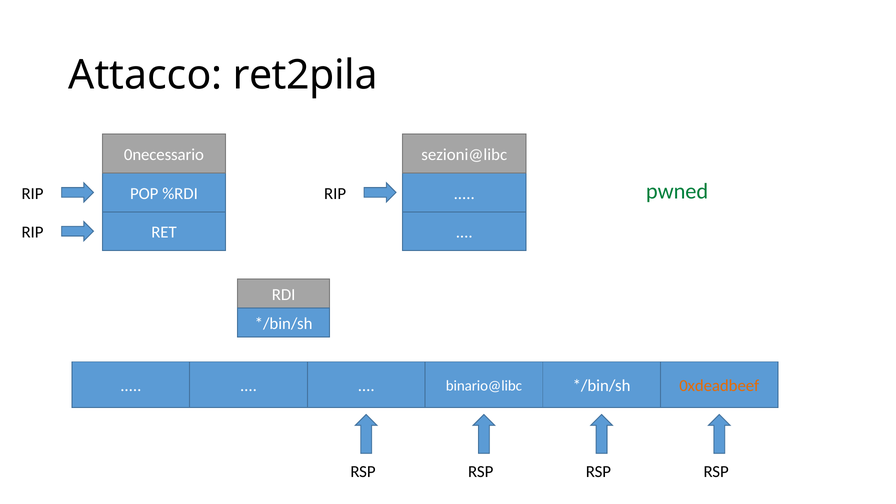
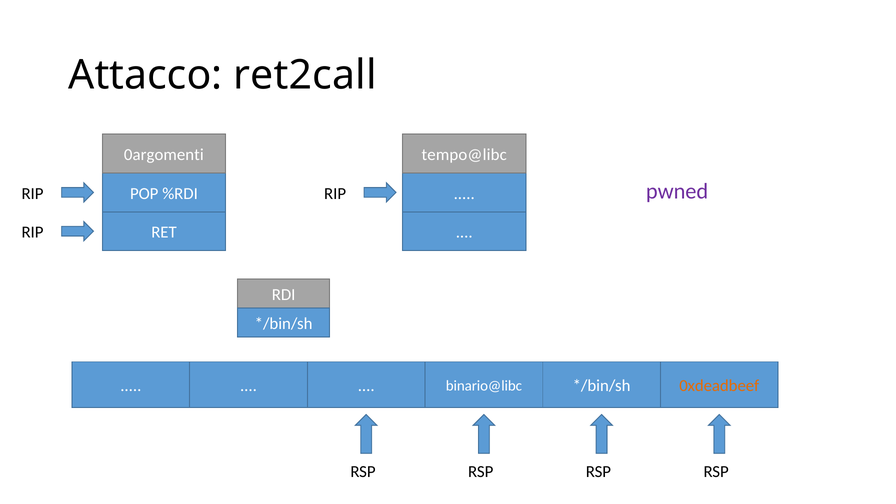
ret2pila: ret2pila -> ret2call (305, 75)
0necessario: 0necessario -> 0argomenti (164, 155)
sezioni@libc: sezioni@libc -> tempo@libc (464, 155)
pwned colour: green -> purple (677, 191)
